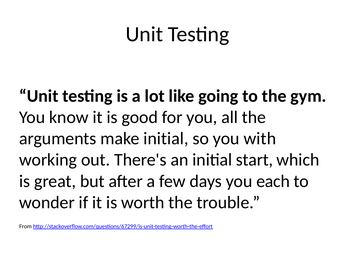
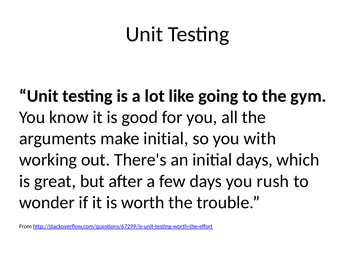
initial start: start -> days (254, 160)
each: each -> rush (273, 181)
